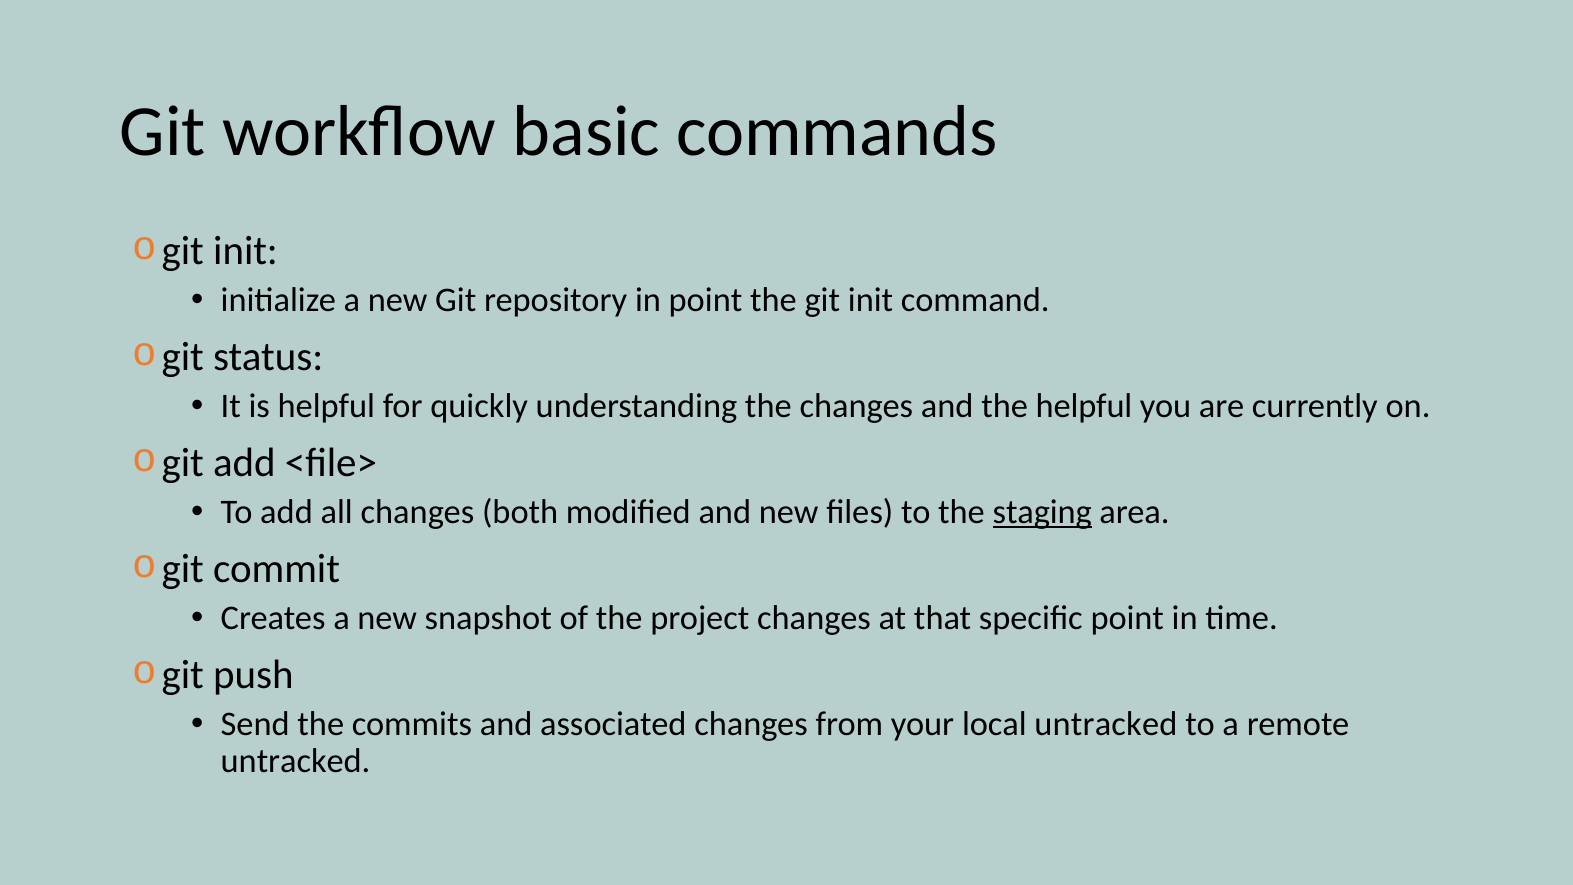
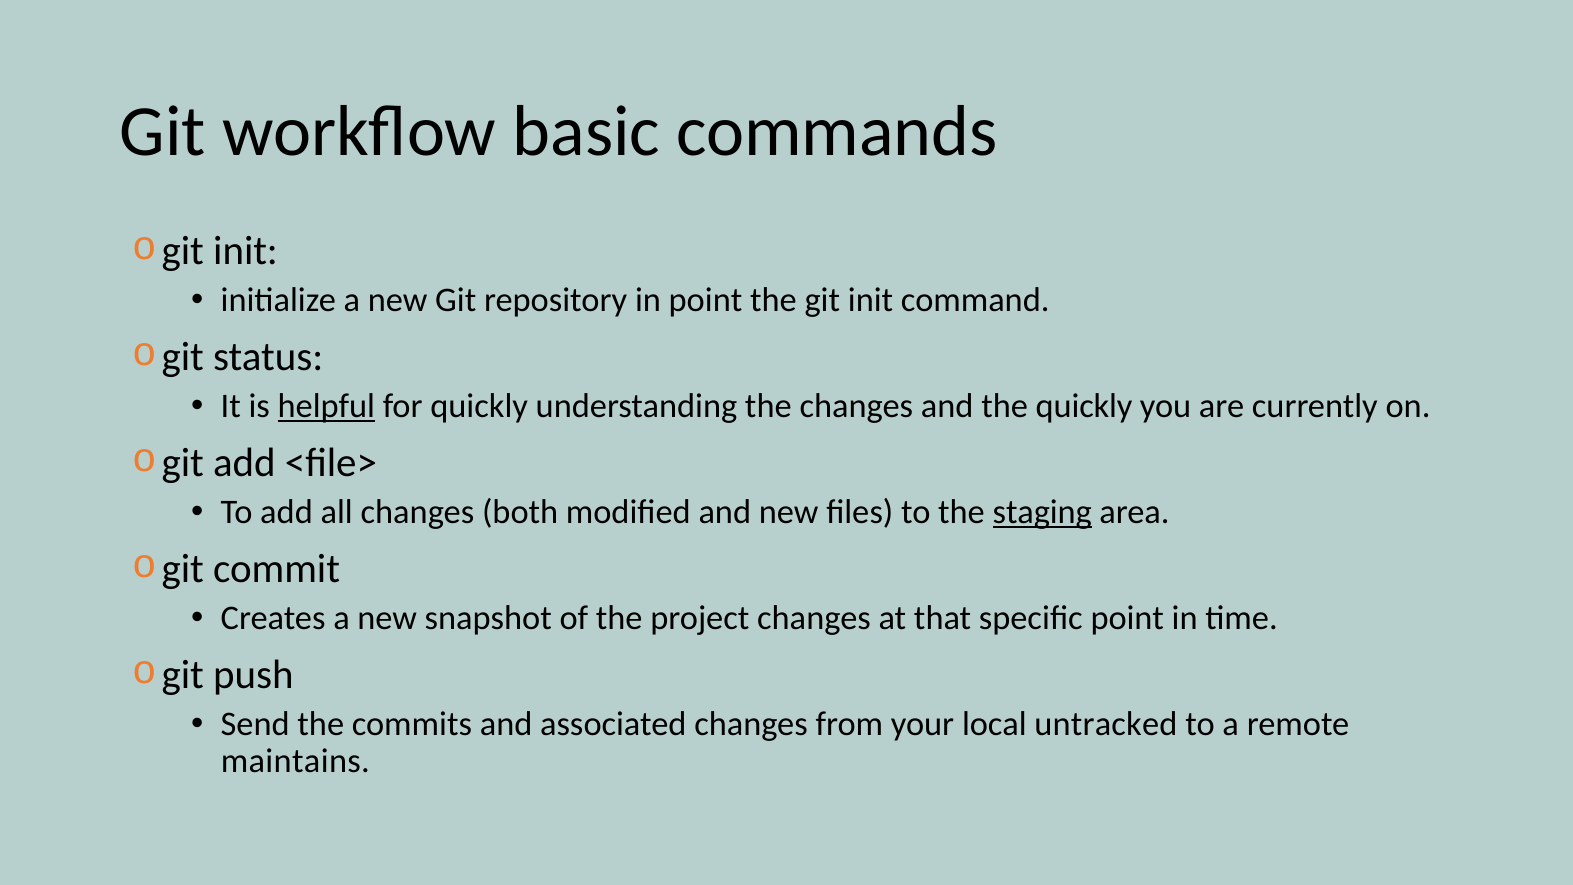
helpful underline: none -> present (326, 406)
the helpful: helpful -> quickly (1084, 406)
untracked: untracked -> maintains (295, 761)
